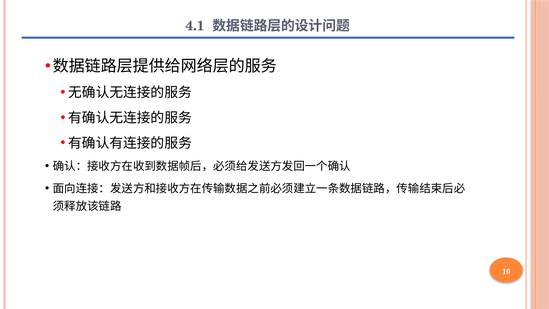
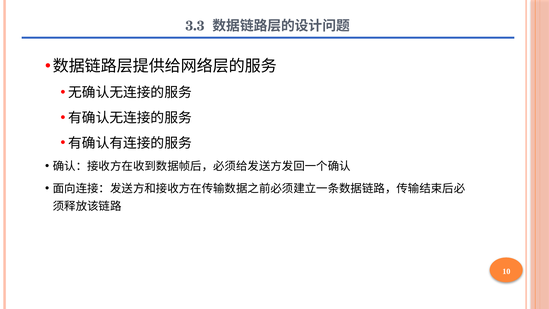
4.1: 4.1 -> 3.3 (195, 26)
